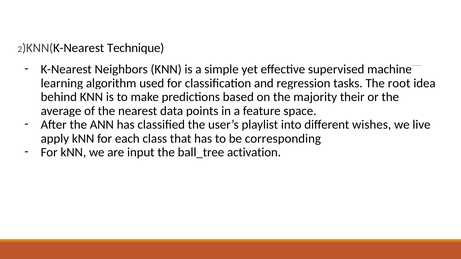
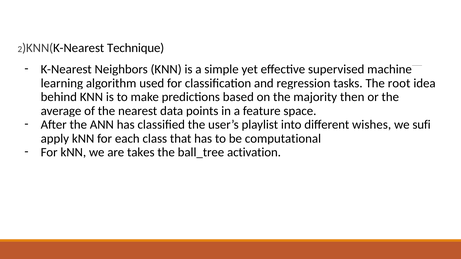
their: their -> then (352, 97)
live: live -> sufi (422, 125)
corresponding: corresponding -> computational (283, 139)
input: input -> takes (141, 152)
